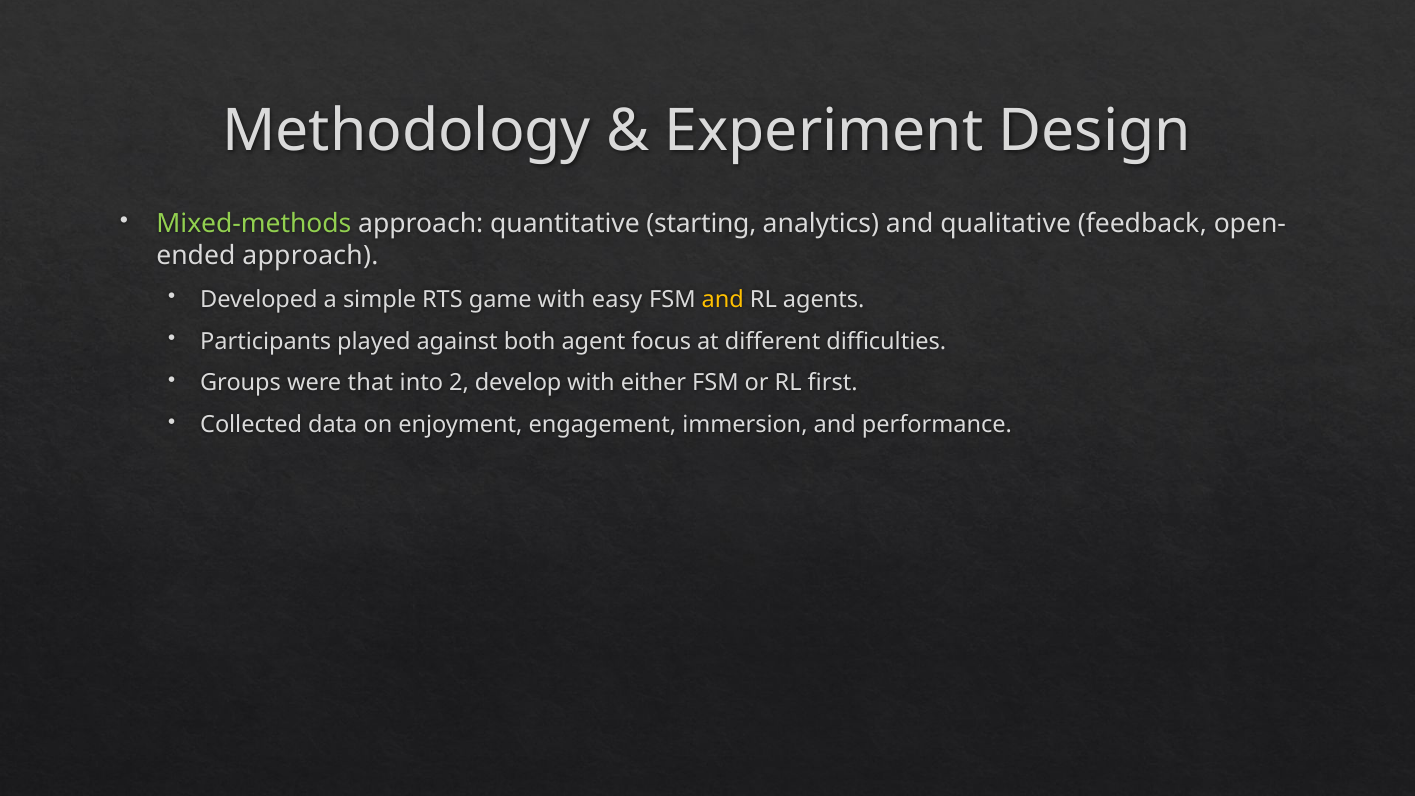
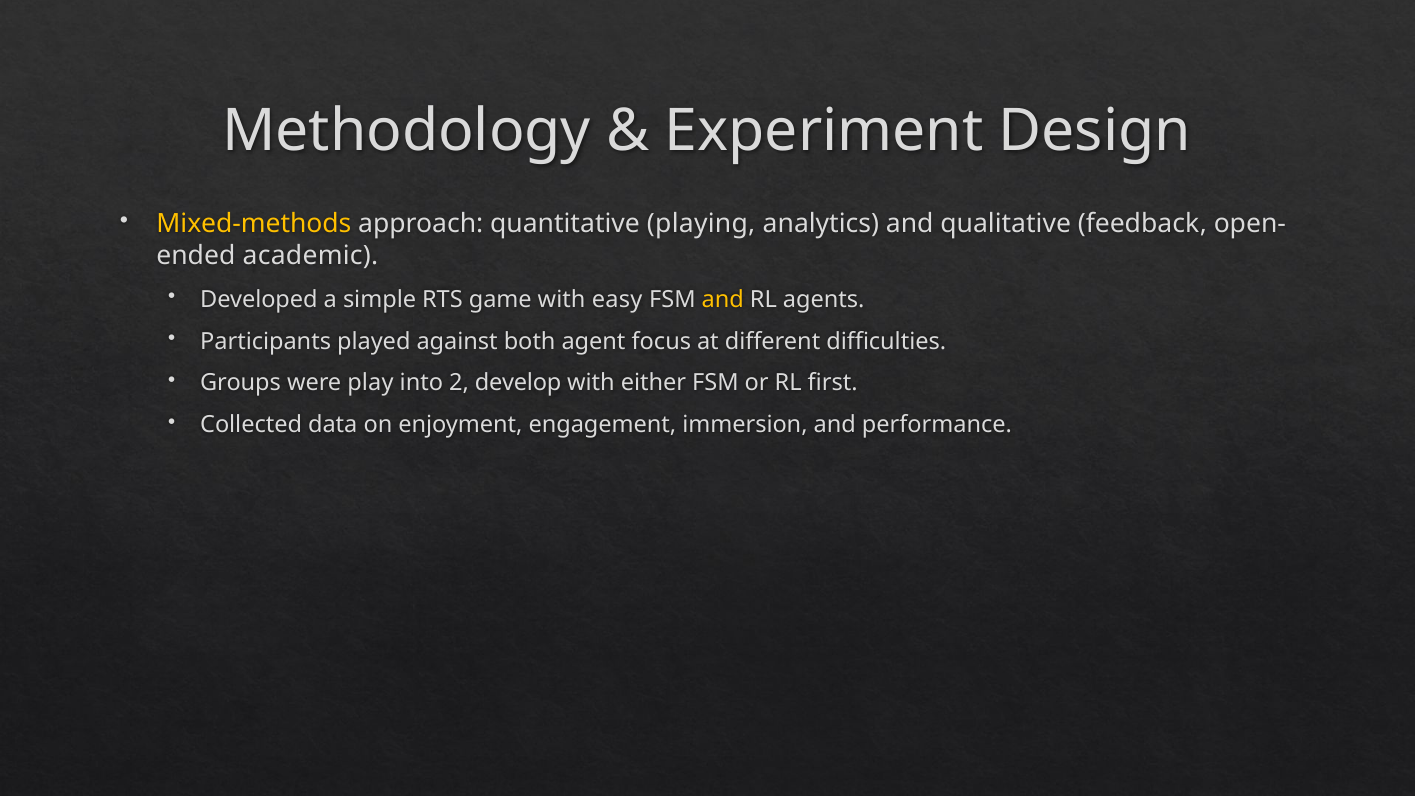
Mixed-methods colour: light green -> yellow (254, 224)
starting: starting -> playing (701, 224)
approach: approach -> academic (310, 256)
that: that -> play (370, 383)
